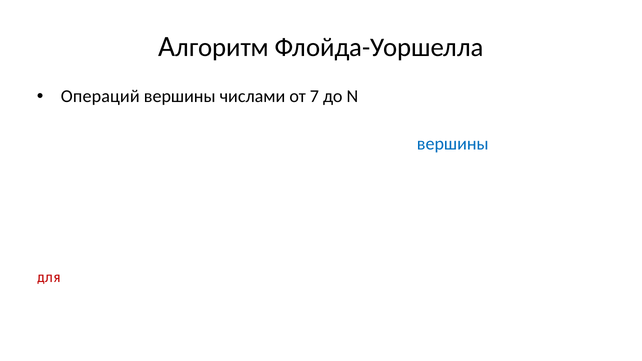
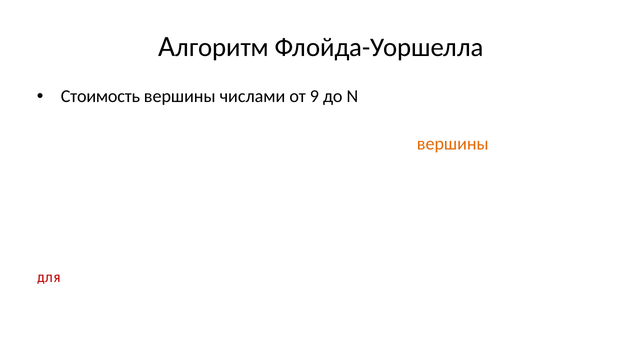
Операций: Операций -> Стоимость (100, 96)
7: 7 -> 9 (314, 96)
вершины colour: blue -> orange (453, 144)
